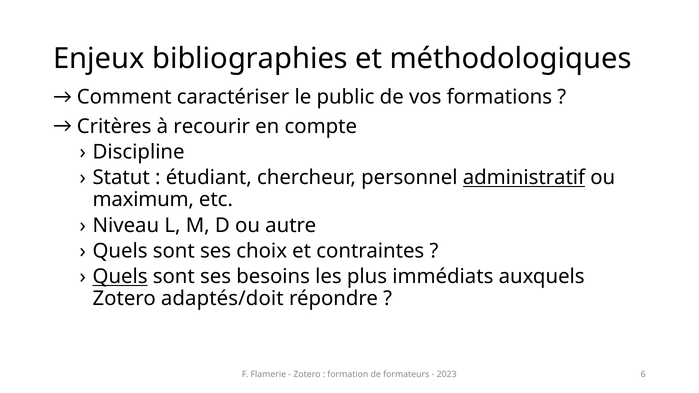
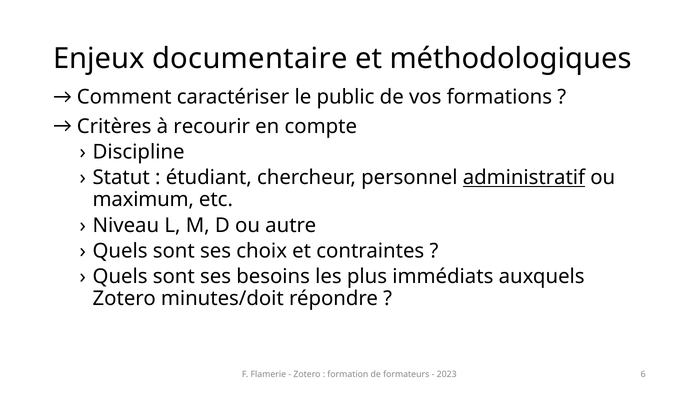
bibliographies: bibliographies -> documentaire (250, 59)
Quels underline: present -> none (120, 277)
adaptés/doit: adaptés/doit -> minutes/doit (222, 299)
